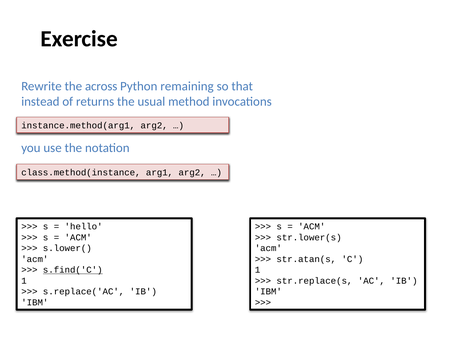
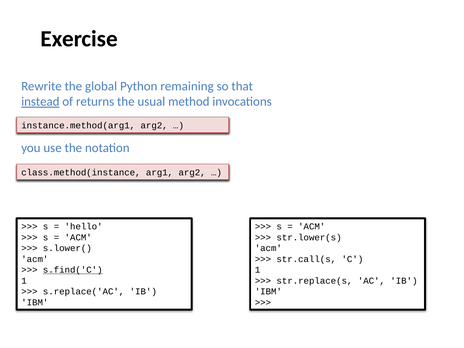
across: across -> global (101, 86)
instead underline: none -> present (40, 102)
str.atan(s: str.atan(s -> str.call(s (306, 259)
